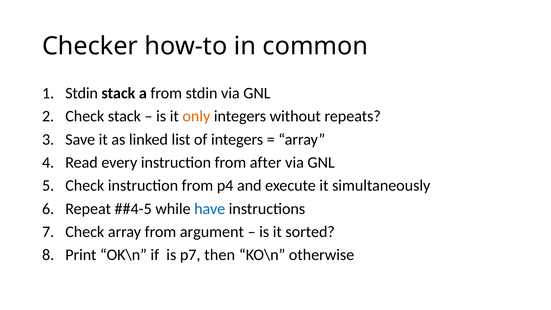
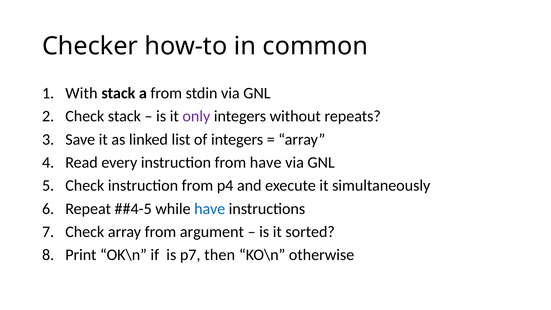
Stdin: Stdin -> With (81, 93)
only colour: orange -> purple (196, 116)
from after: after -> have (266, 162)
